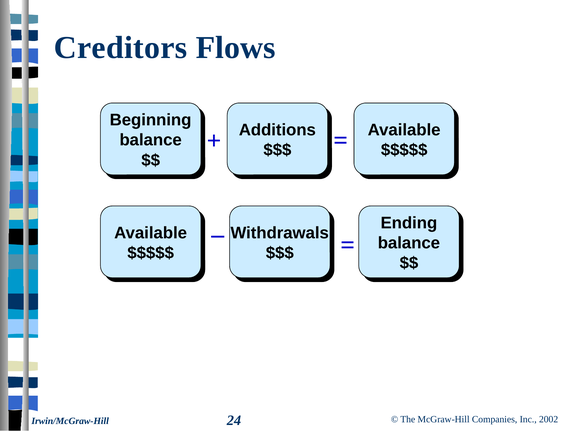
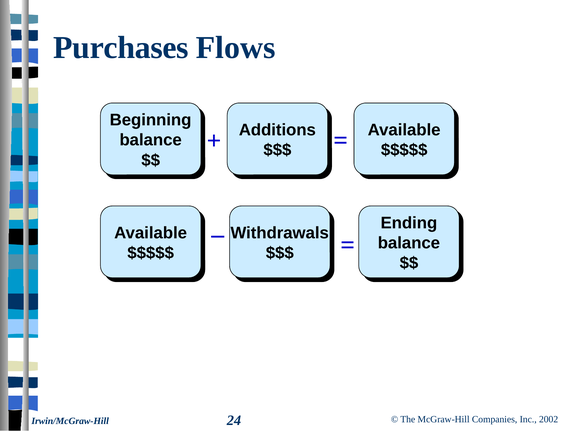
Creditors: Creditors -> Purchases (121, 48)
